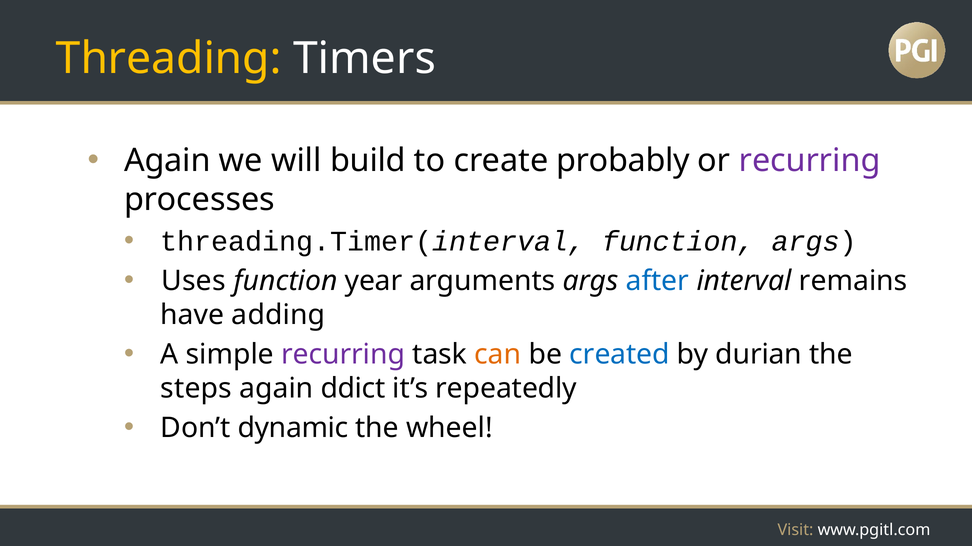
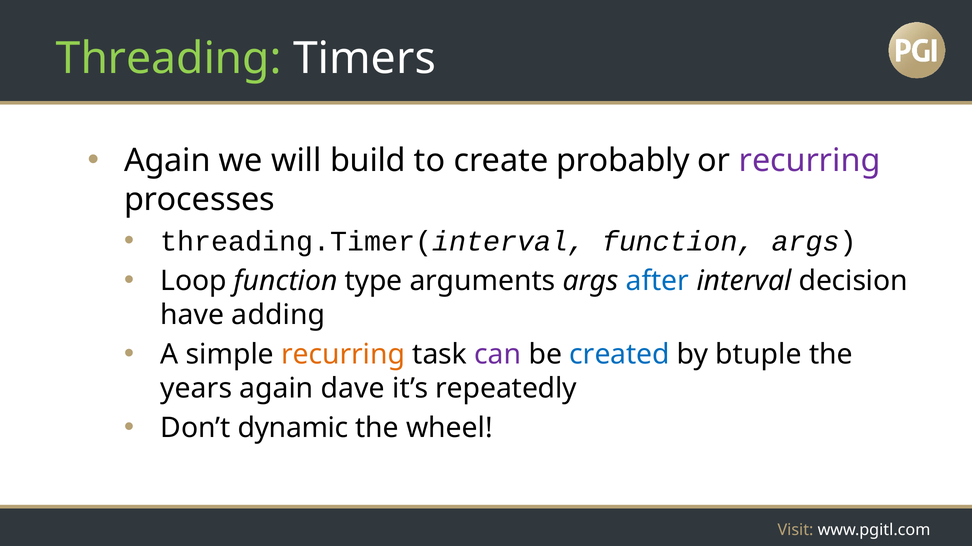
Threading colour: yellow -> light green (169, 59)
Uses: Uses -> Loop (194, 281)
year: year -> type (374, 281)
remains: remains -> decision (853, 281)
recurring colour: purple -> orange (343, 355)
can colour: orange -> purple (498, 355)
durian: durian -> btuple (759, 355)
steps: steps -> years (196, 389)
ddict: ddict -> dave (353, 389)
